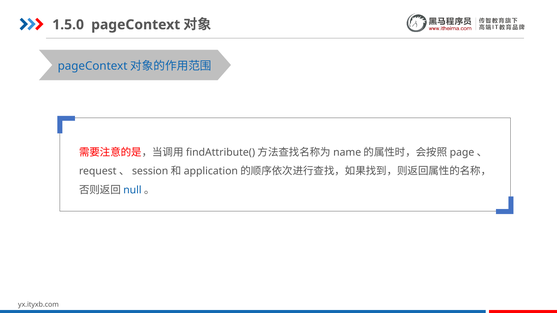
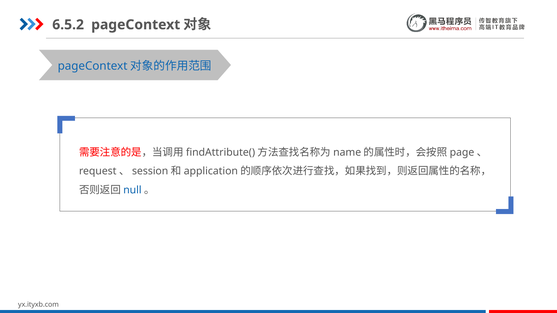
1.5.0: 1.5.0 -> 6.5.2 (68, 25)
